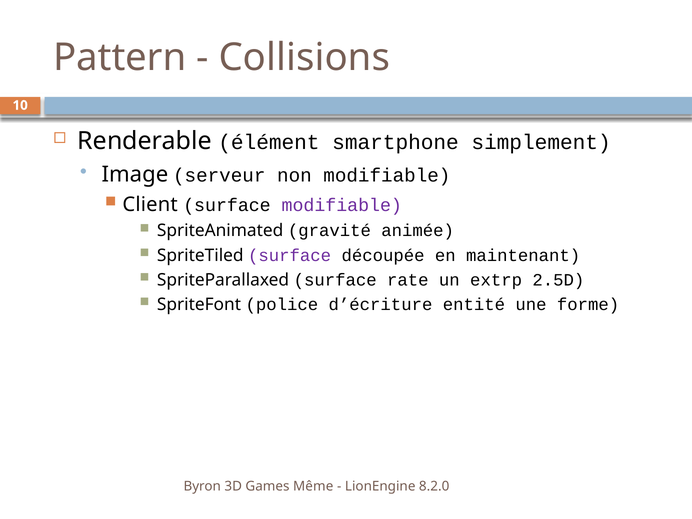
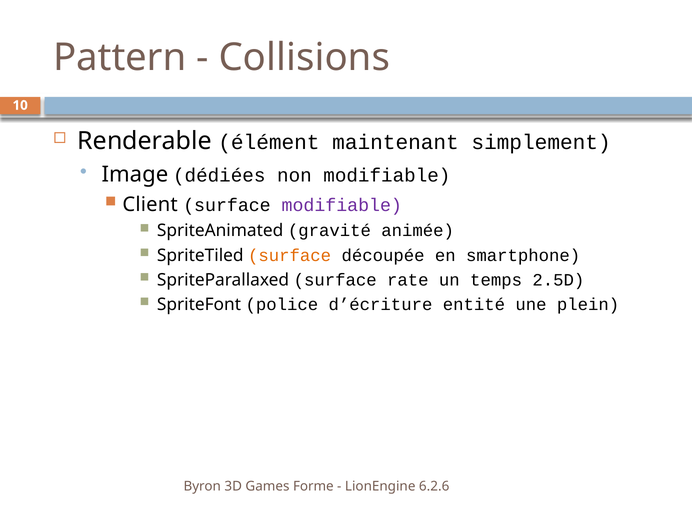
smartphone: smartphone -> maintenant (396, 143)
serveur: serveur -> dédiées (219, 176)
surface colour: purple -> orange (290, 255)
maintenant: maintenant -> smartphone (523, 255)
extrp: extrp -> temps (496, 280)
forme: forme -> plein (588, 305)
Même: Même -> Forme (313, 486)
8.2.0: 8.2.0 -> 6.2.6 (434, 486)
